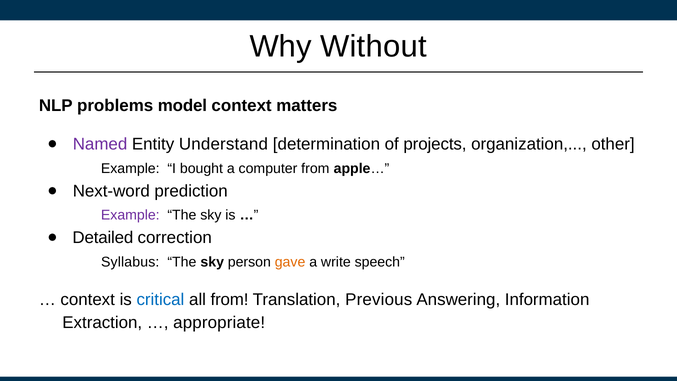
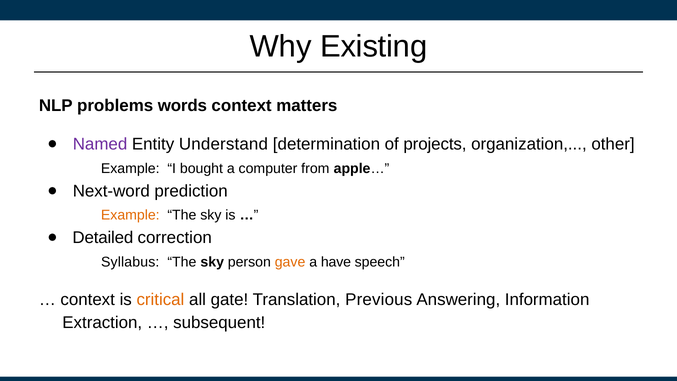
Without: Without -> Existing (374, 47)
model: model -> words (182, 106)
Example colour: purple -> orange (130, 215)
write: write -> have (336, 262)
critical colour: blue -> orange (160, 299)
all from: from -> gate (229, 299)
appropriate: appropriate -> subsequent (219, 323)
